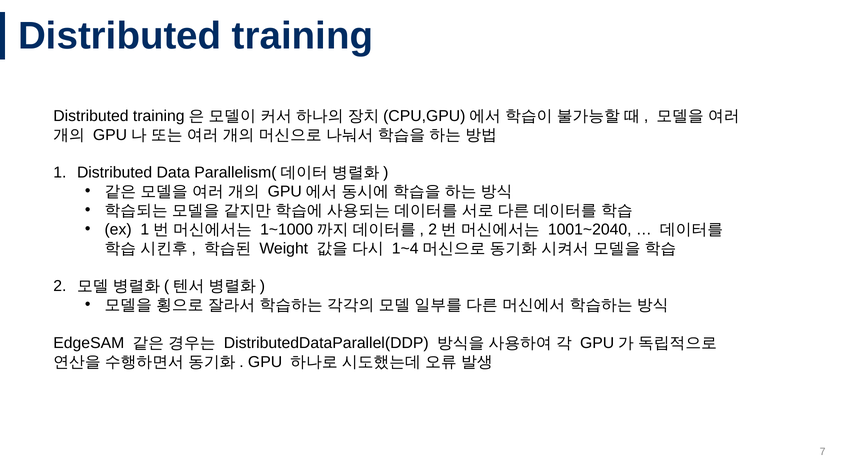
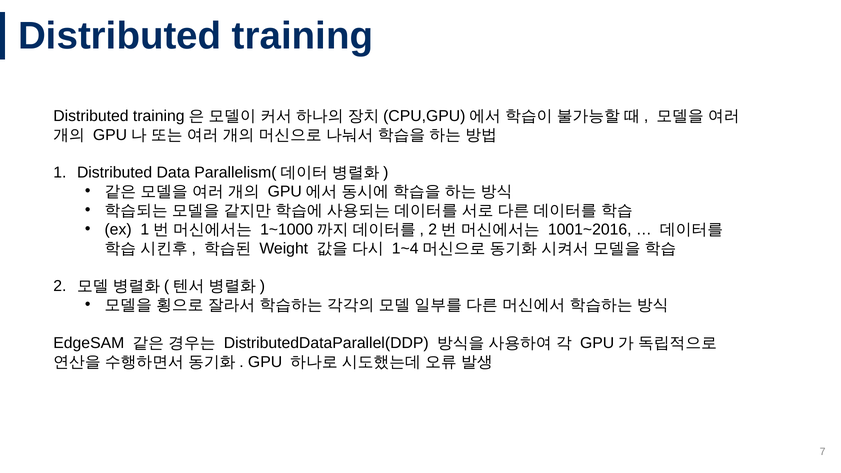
1001~2040: 1001~2040 -> 1001~2016 (590, 229)
